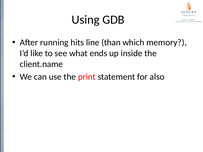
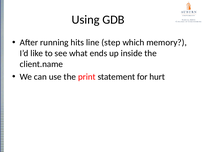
than: than -> step (111, 43)
also: also -> hurt (157, 77)
